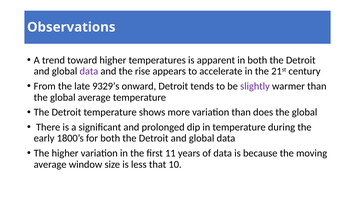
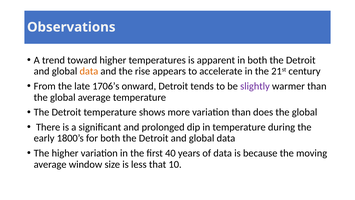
data colour: purple -> orange (89, 71)
9329’s: 9329’s -> 1706’s (106, 86)
11: 11 -> 40 (170, 153)
